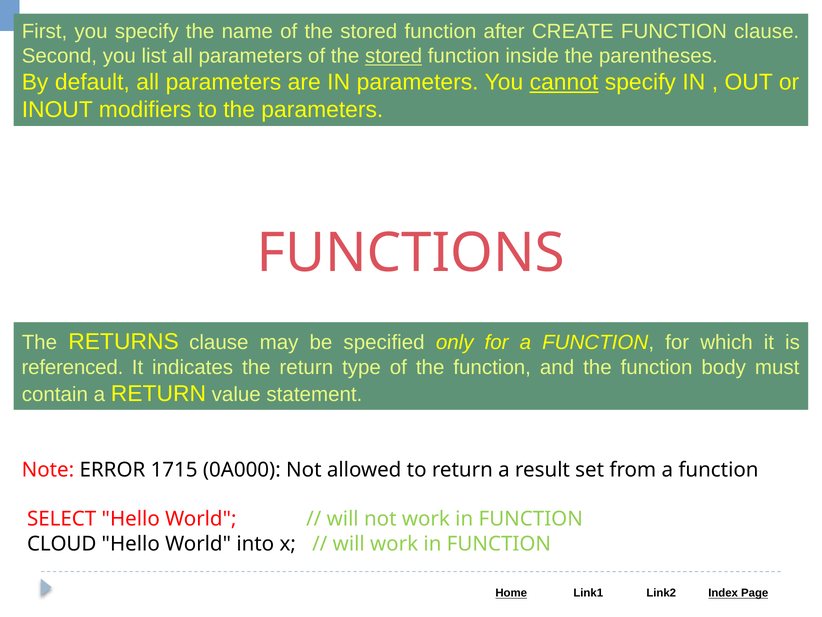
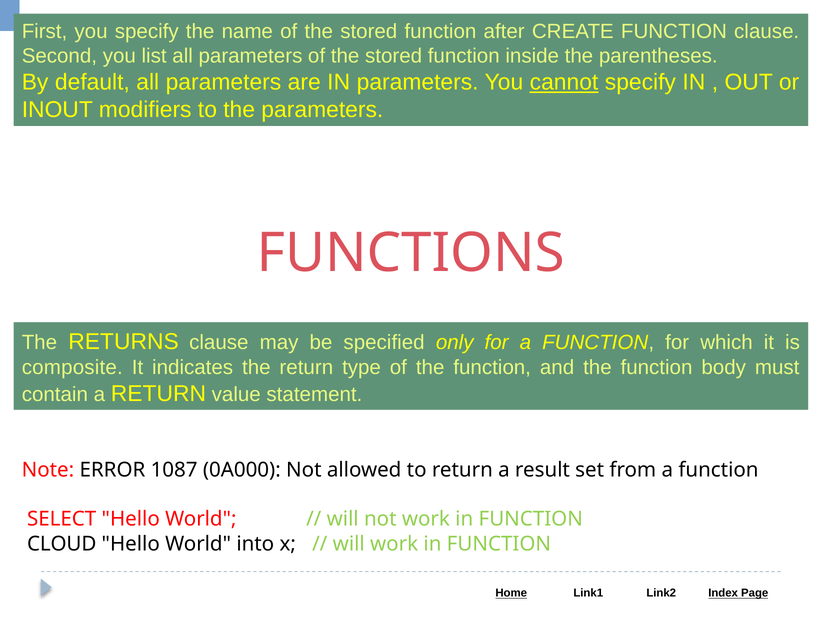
stored underline: present -> none (394, 56)
referenced: referenced -> composite (72, 367)
1715: 1715 -> 1087 (174, 469)
